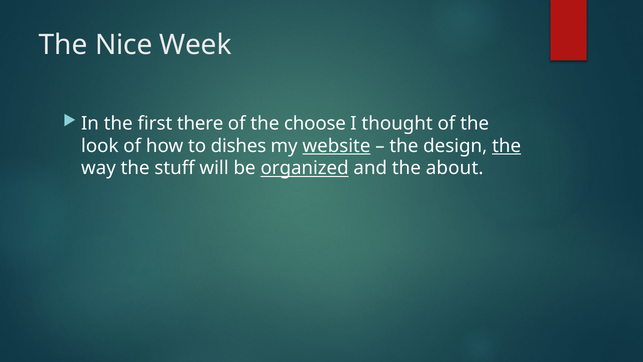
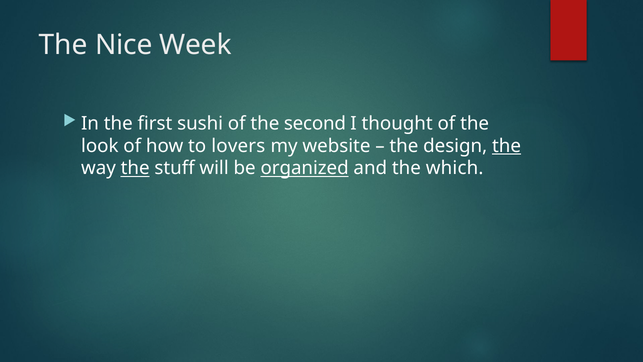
there: there -> sushi (200, 123)
choose: choose -> second (315, 123)
dishes: dishes -> lovers (238, 146)
website underline: present -> none (336, 146)
the underline: none -> present (135, 168)
about: about -> which (455, 168)
